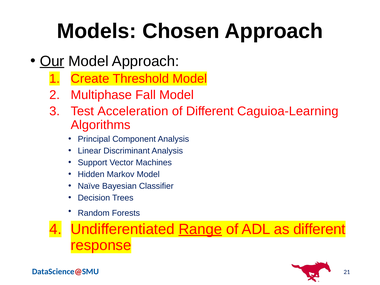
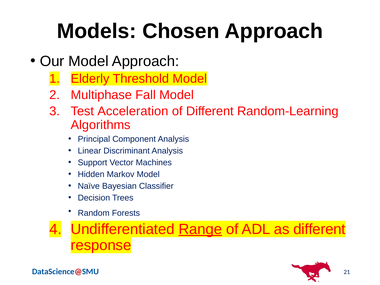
Our underline: present -> none (52, 61)
Create: Create -> Elderly (90, 79)
Caguioa-Learning: Caguioa-Learning -> Random-Learning (288, 111)
